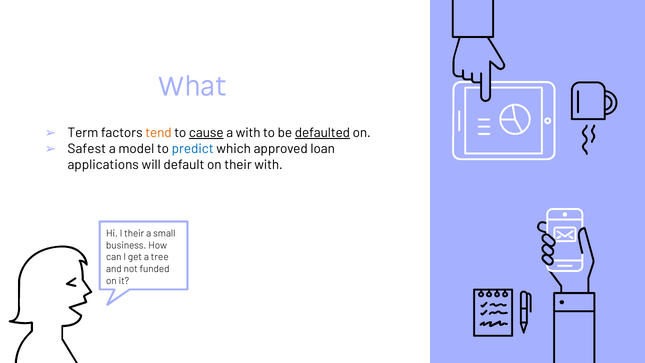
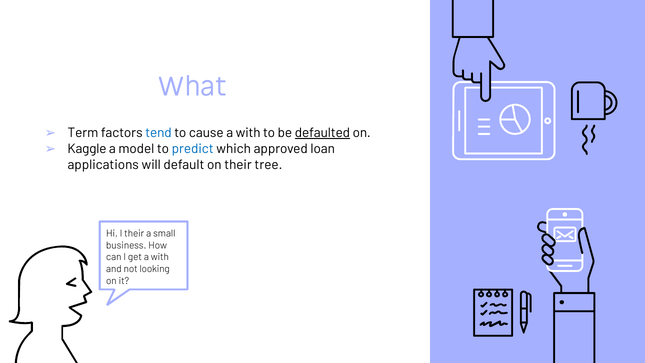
tend colour: orange -> blue (158, 133)
cause underline: present -> none (206, 133)
Safest: Safest -> Kaggle (87, 149)
their with: with -> tree (268, 165)
get a tree: tree -> with (160, 257)
funded: funded -> looking (155, 269)
